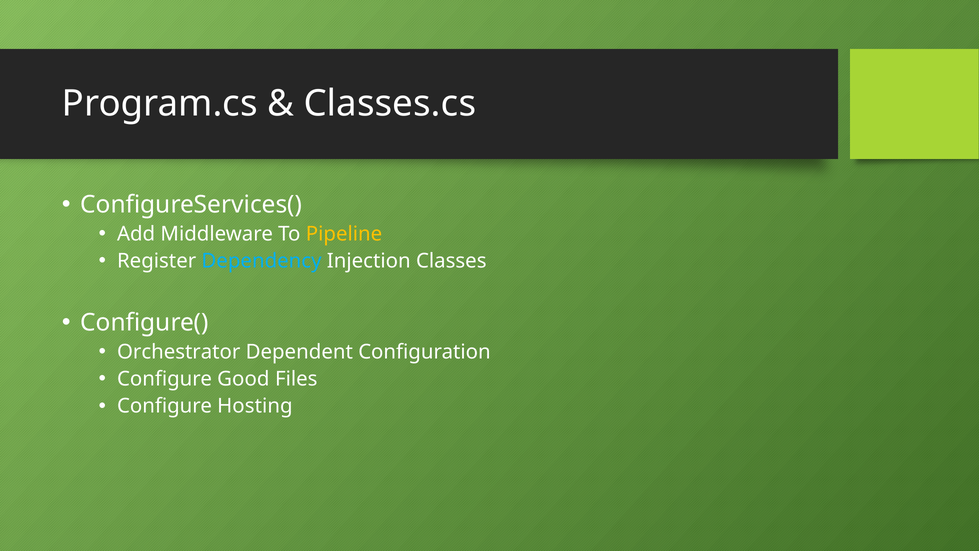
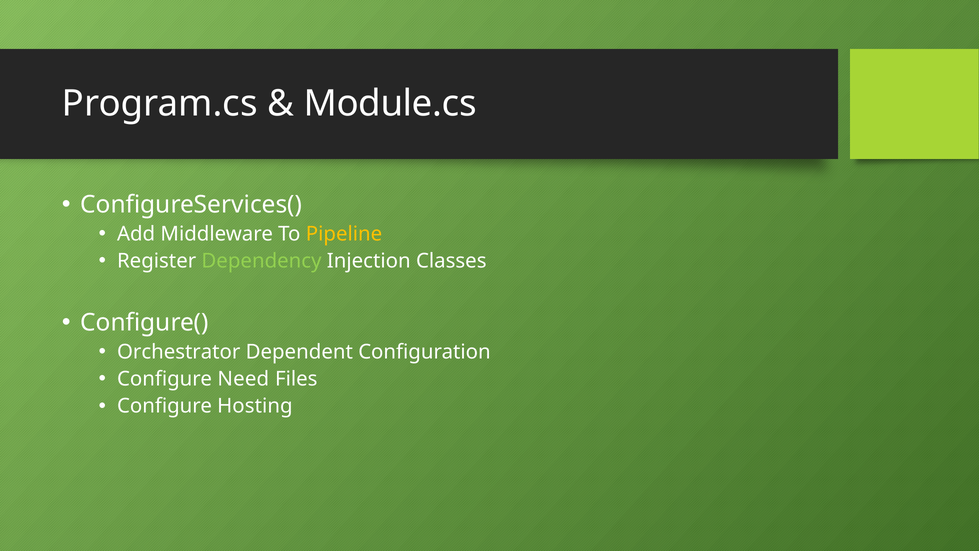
Classes.cs: Classes.cs -> Module.cs (390, 104)
Dependency colour: light blue -> light green (262, 261)
Good: Good -> Need (243, 379)
